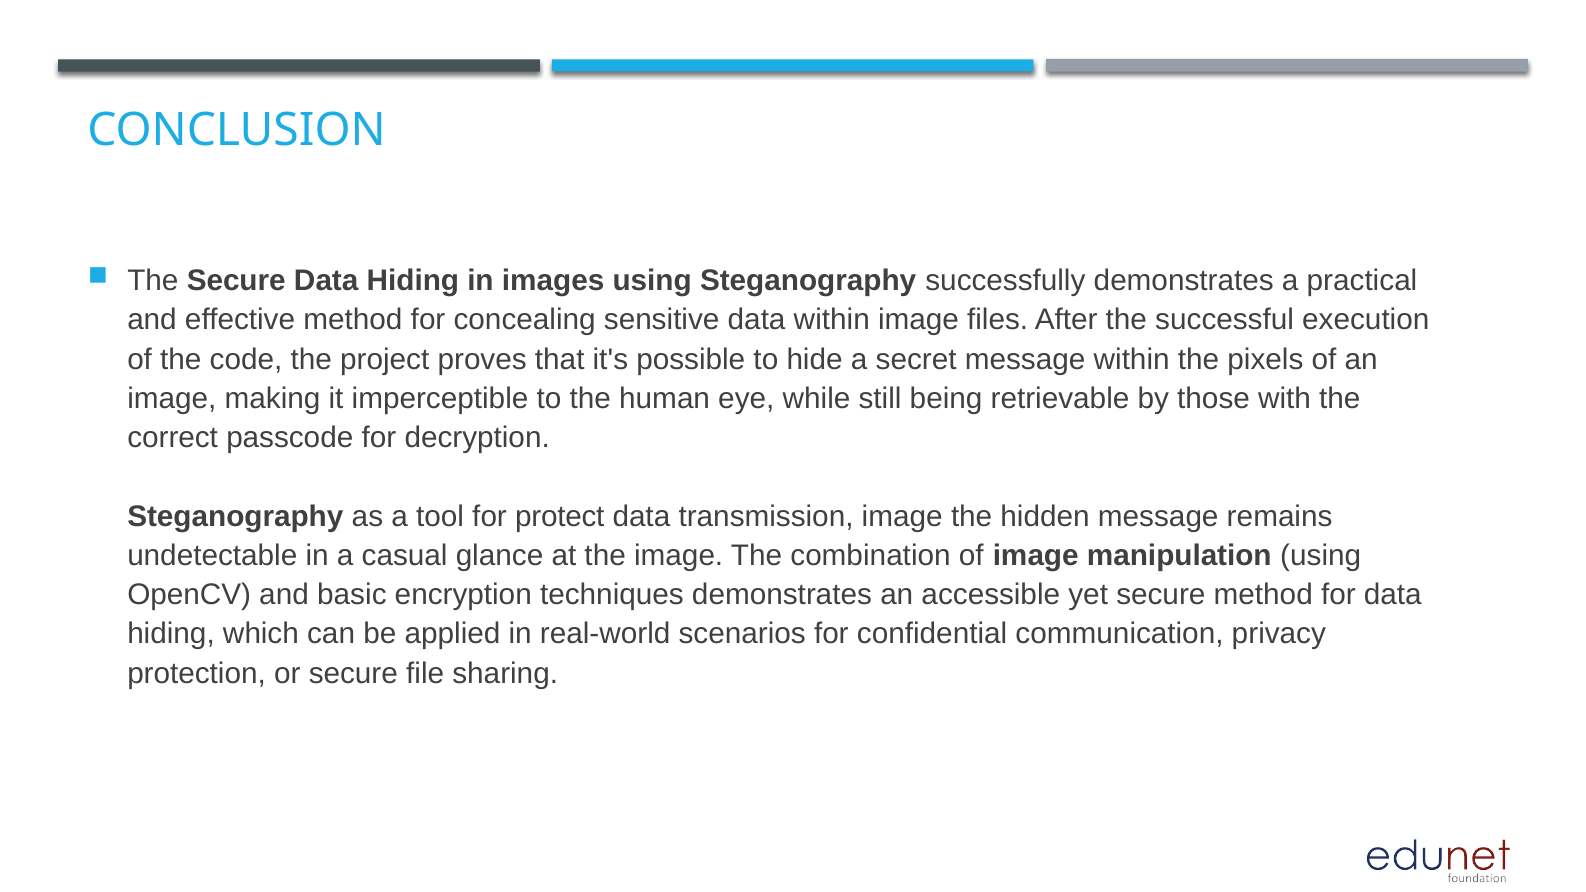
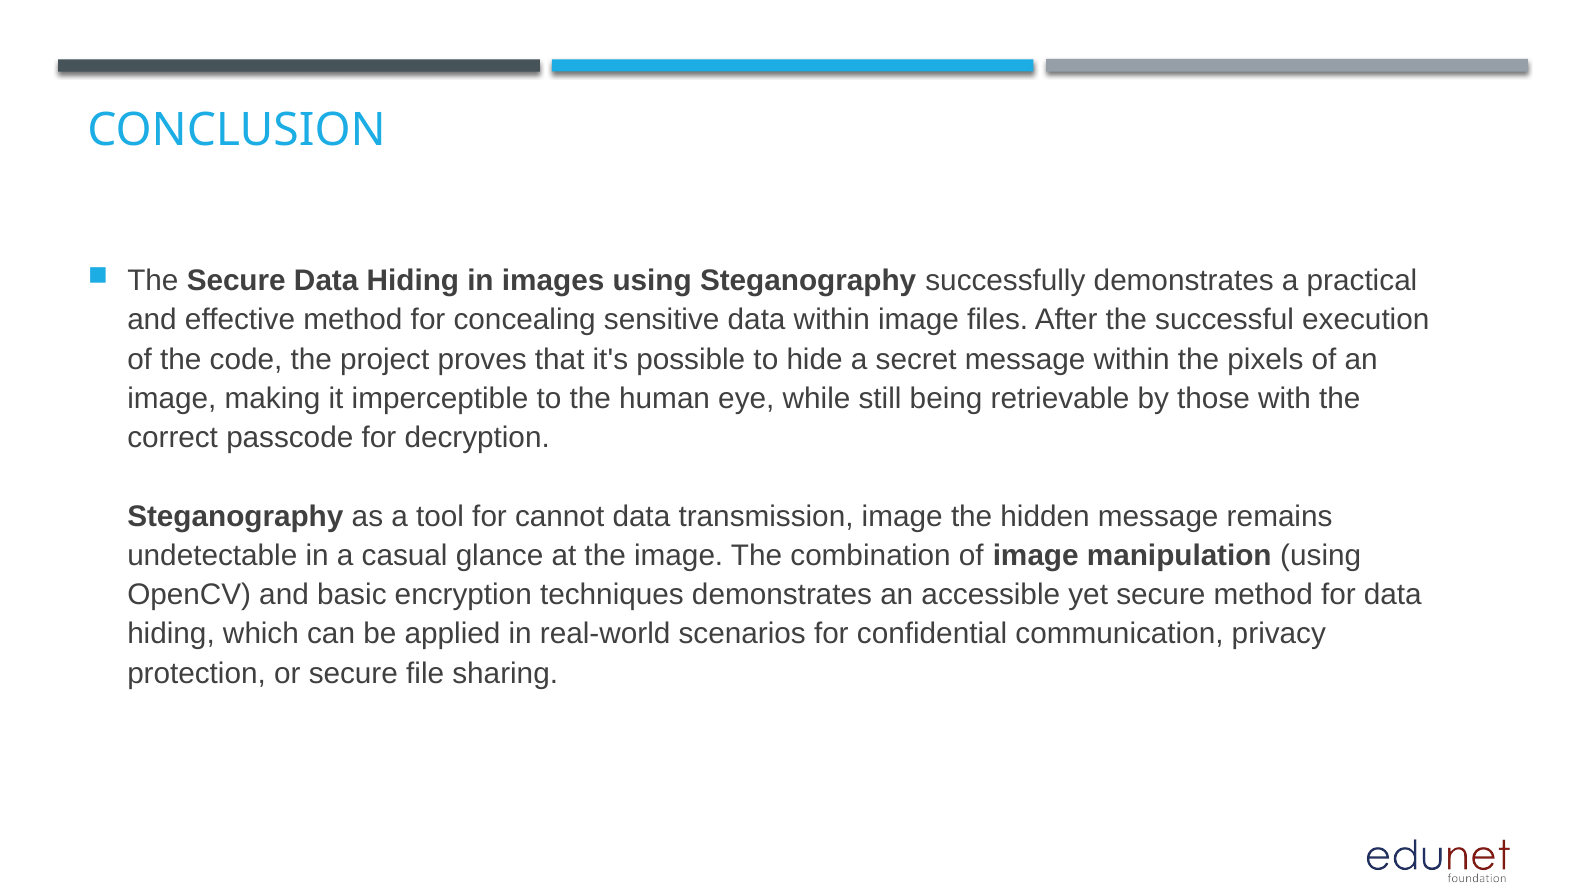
protect: protect -> cannot (560, 516)
